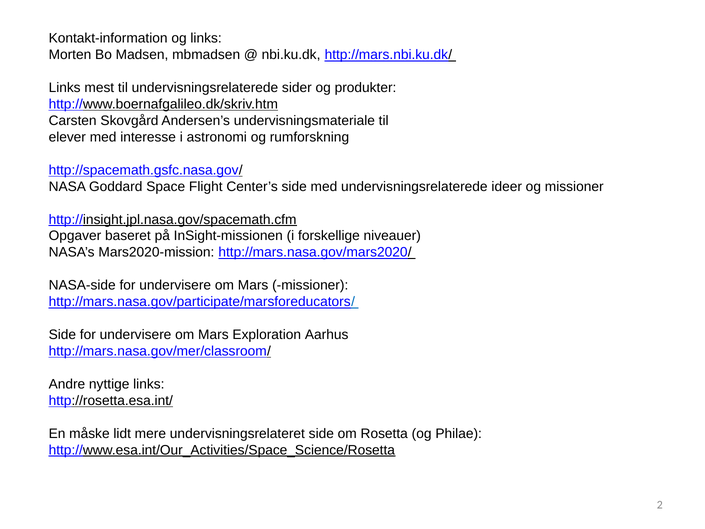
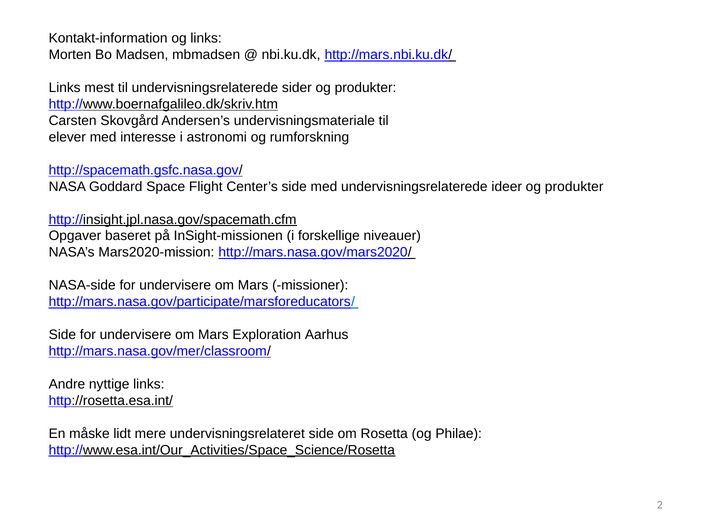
ideer og missioner: missioner -> produkter (574, 186)
